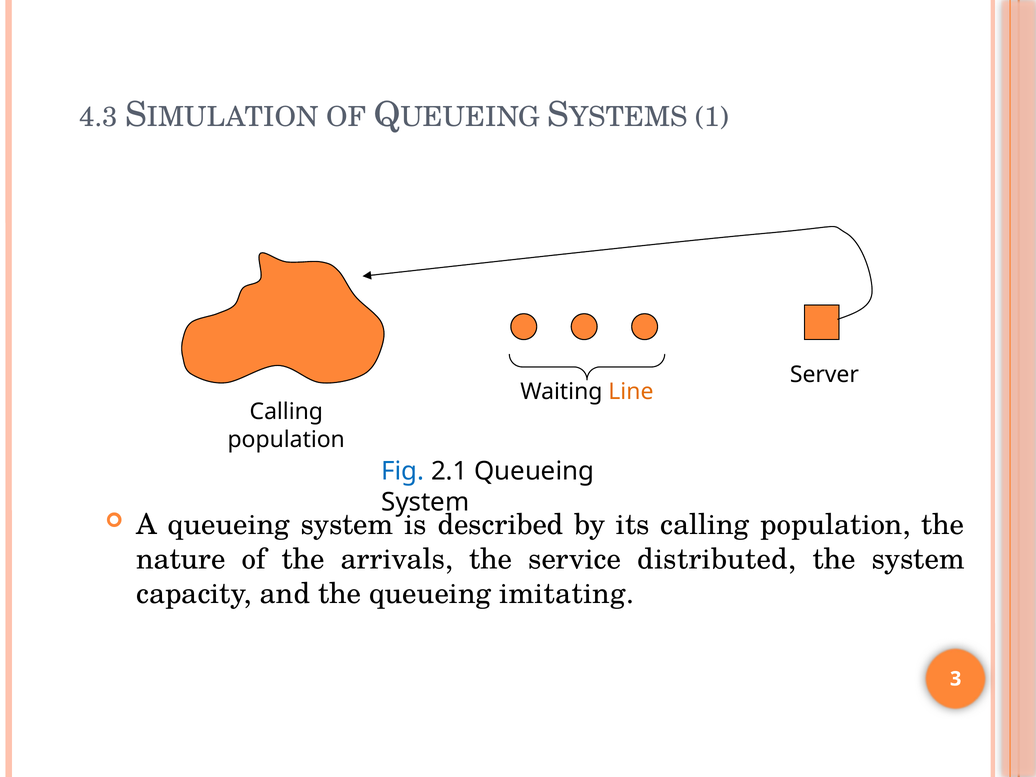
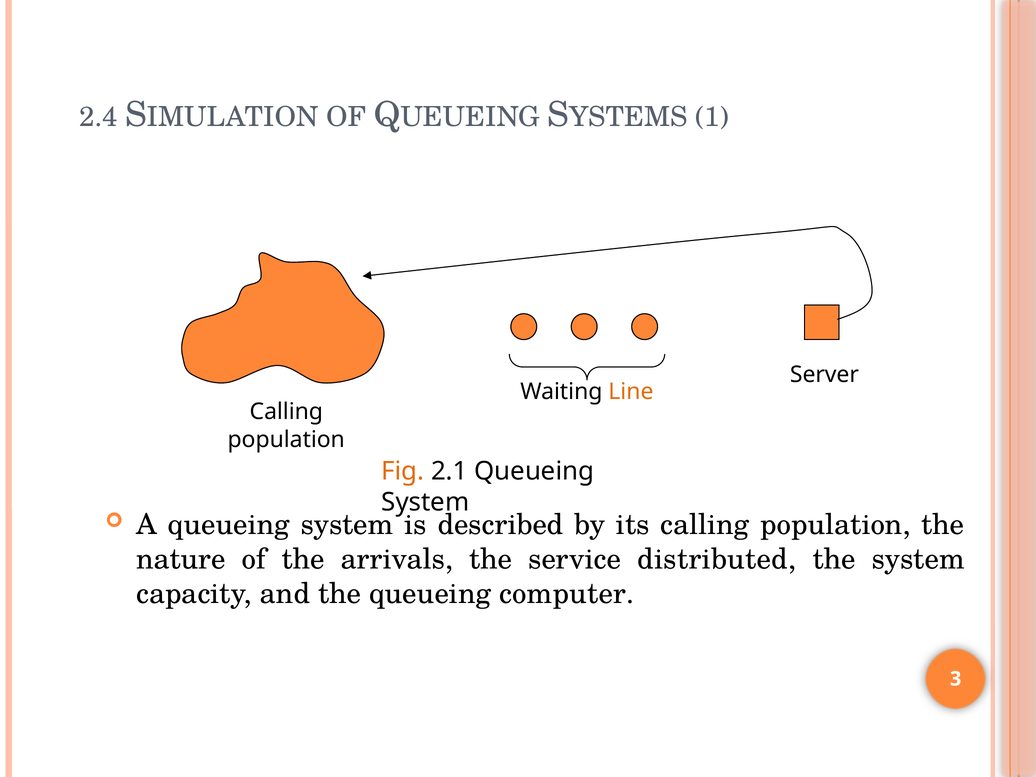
4.3: 4.3 -> 2.4 (98, 117)
Fig colour: blue -> orange (403, 471)
imitating: imitating -> computer (567, 594)
